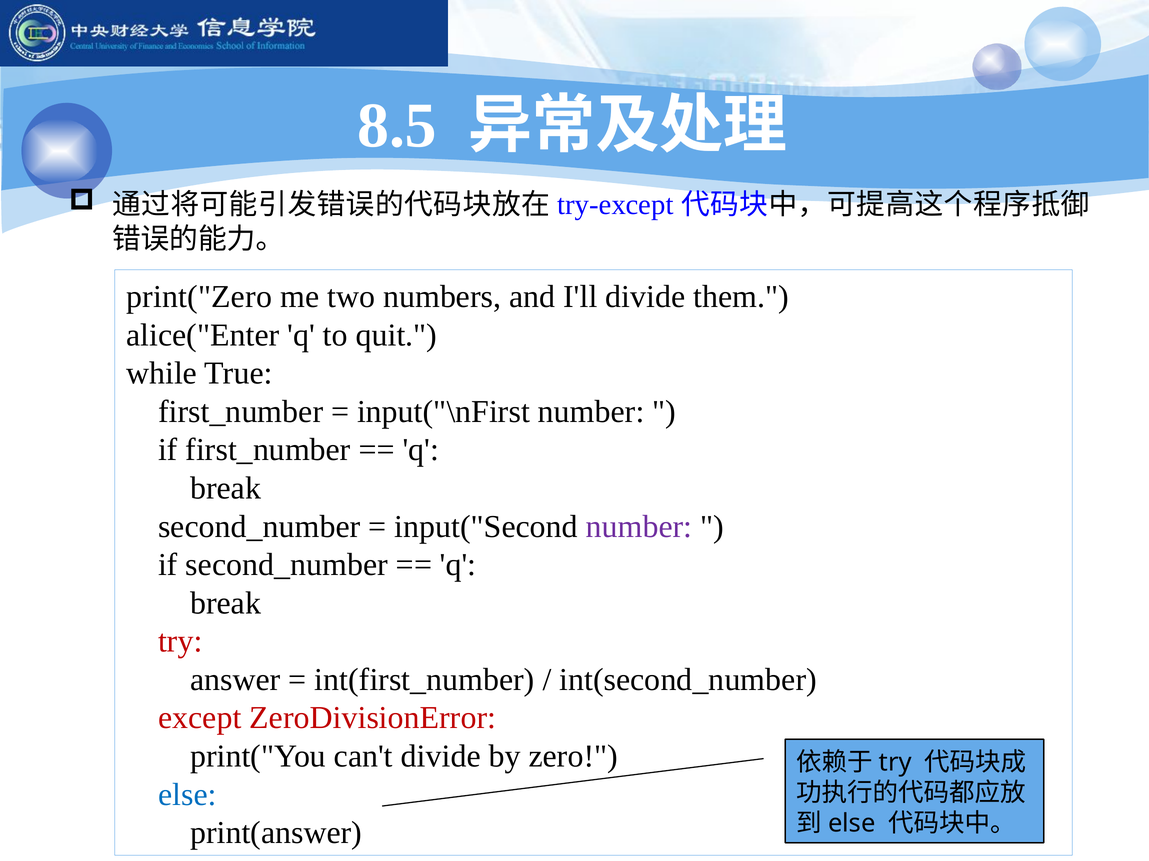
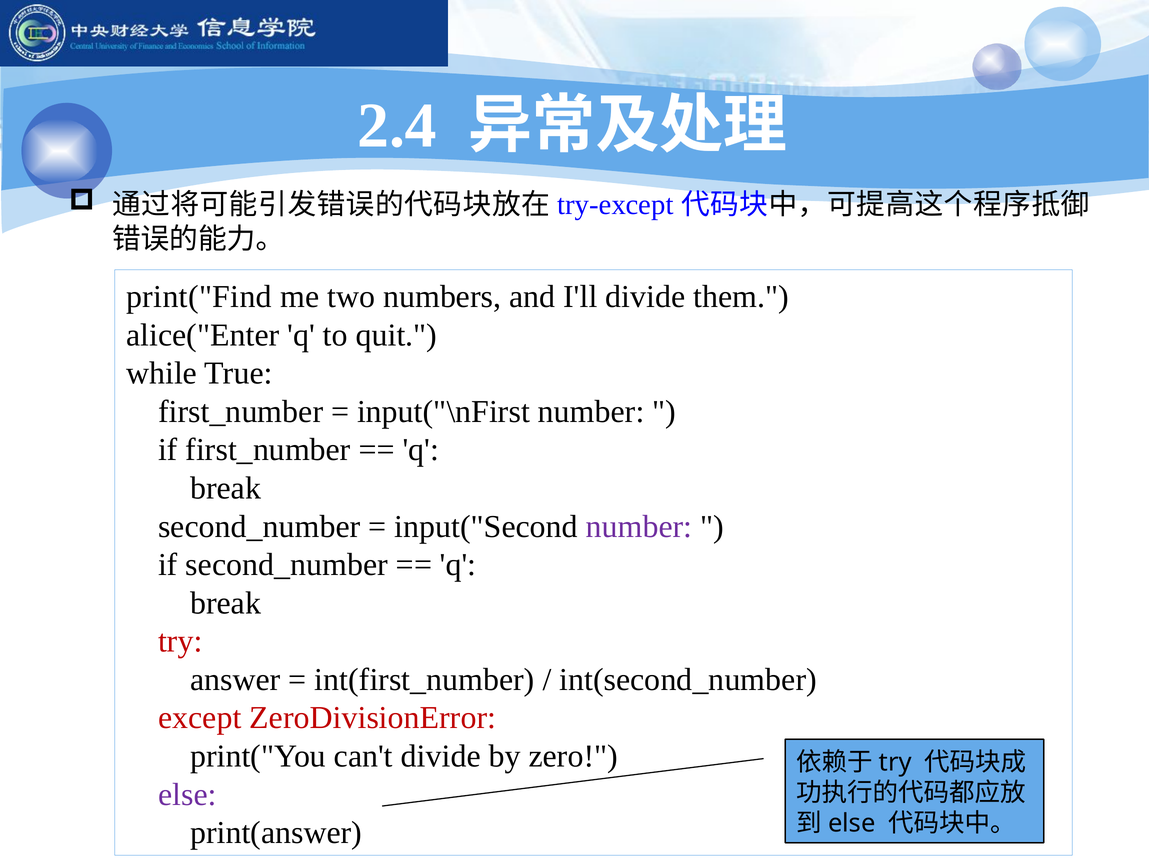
8.5: 8.5 -> 2.4 (397, 126)
print("Zero: print("Zero -> print("Find (199, 297)
else colour: blue -> purple (187, 795)
